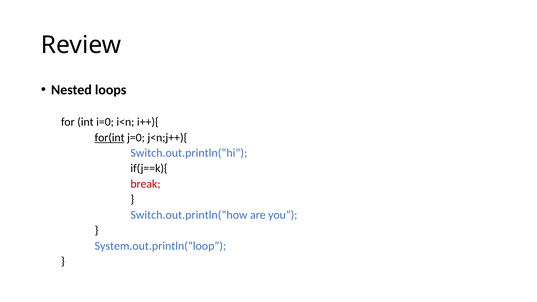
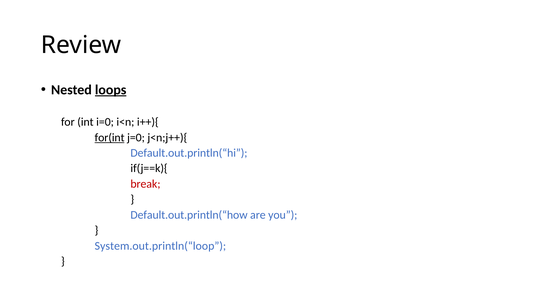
loops underline: none -> present (111, 90)
Switch.out.println(“hi: Switch.out.println(“hi -> Default.out.println(“hi (189, 153)
Switch.out.println(“how: Switch.out.println(“how -> Default.out.println(“how (189, 215)
